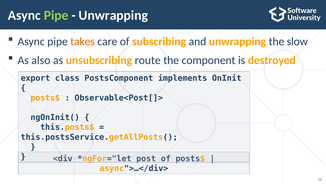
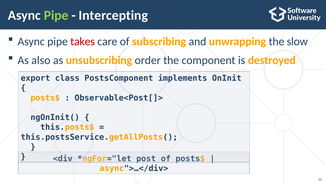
Unwrapping: Unwrapping -> Intercepting (113, 15)
takes colour: orange -> red (83, 41)
route: route -> order (148, 60)
